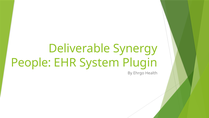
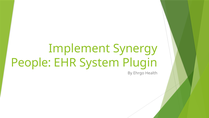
Deliverable: Deliverable -> Implement (79, 48)
